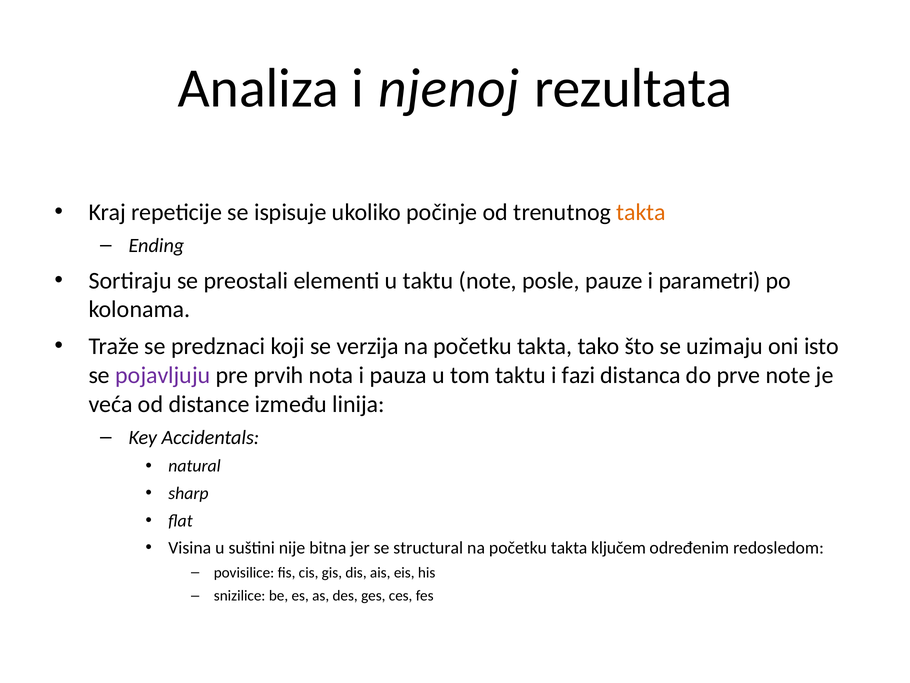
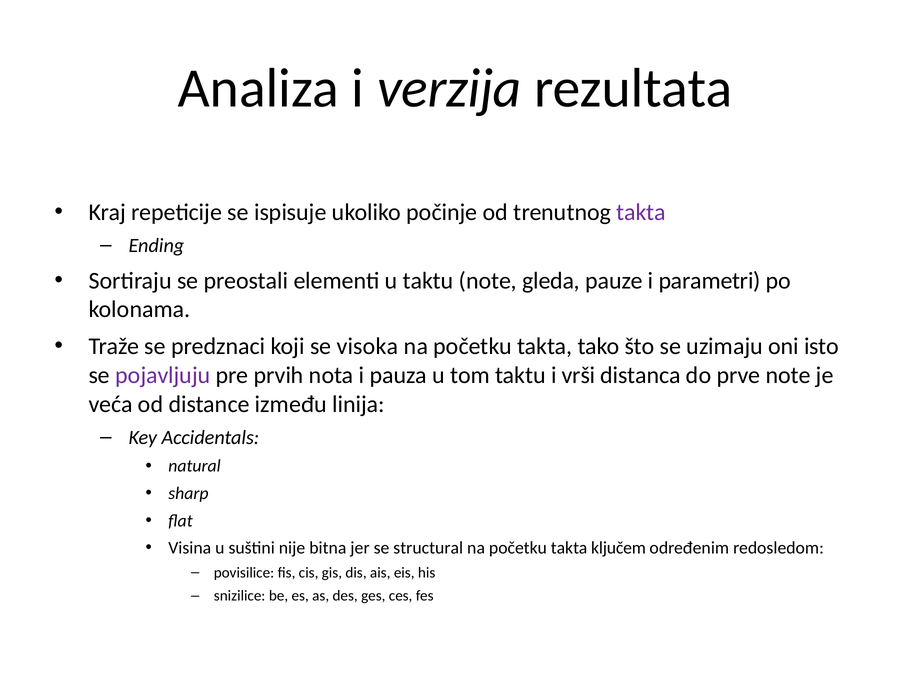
njenoj: njenoj -> verzija (449, 88)
takta colour: orange -> purple (641, 212)
posle: posle -> gleda (551, 280)
verzija: verzija -> visoka (368, 346)
fazi: fazi -> vrši (579, 375)
